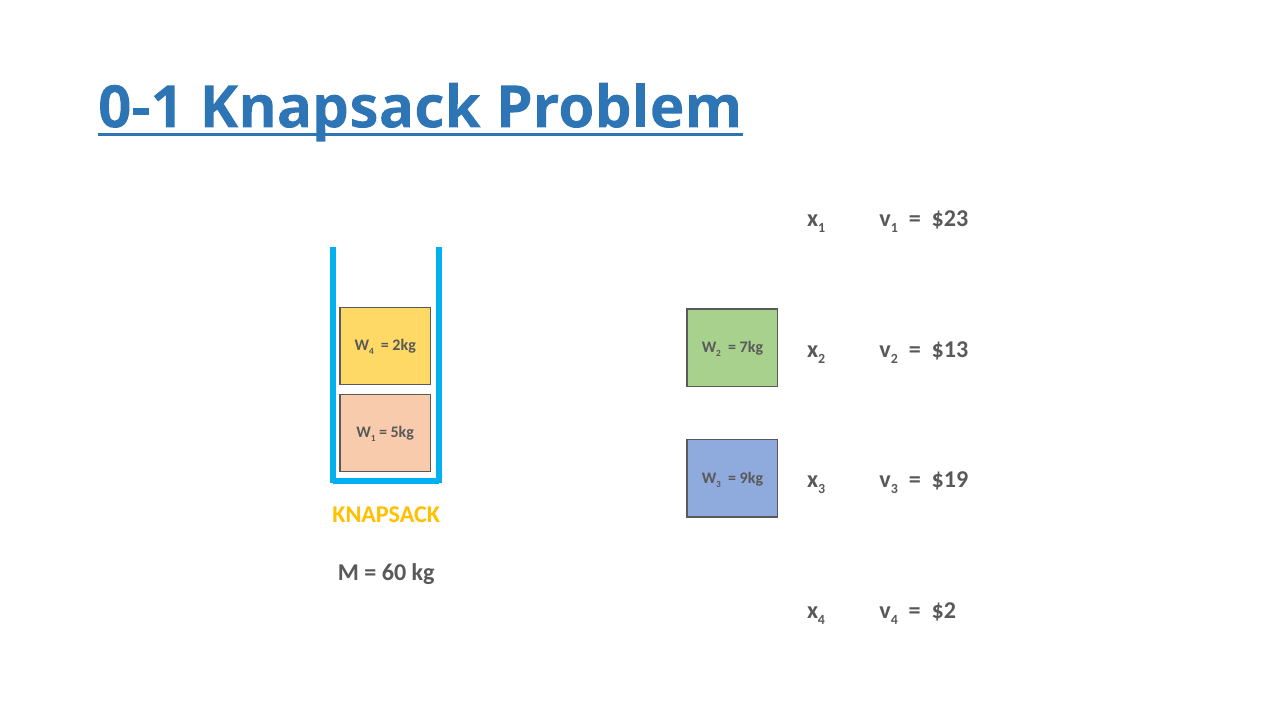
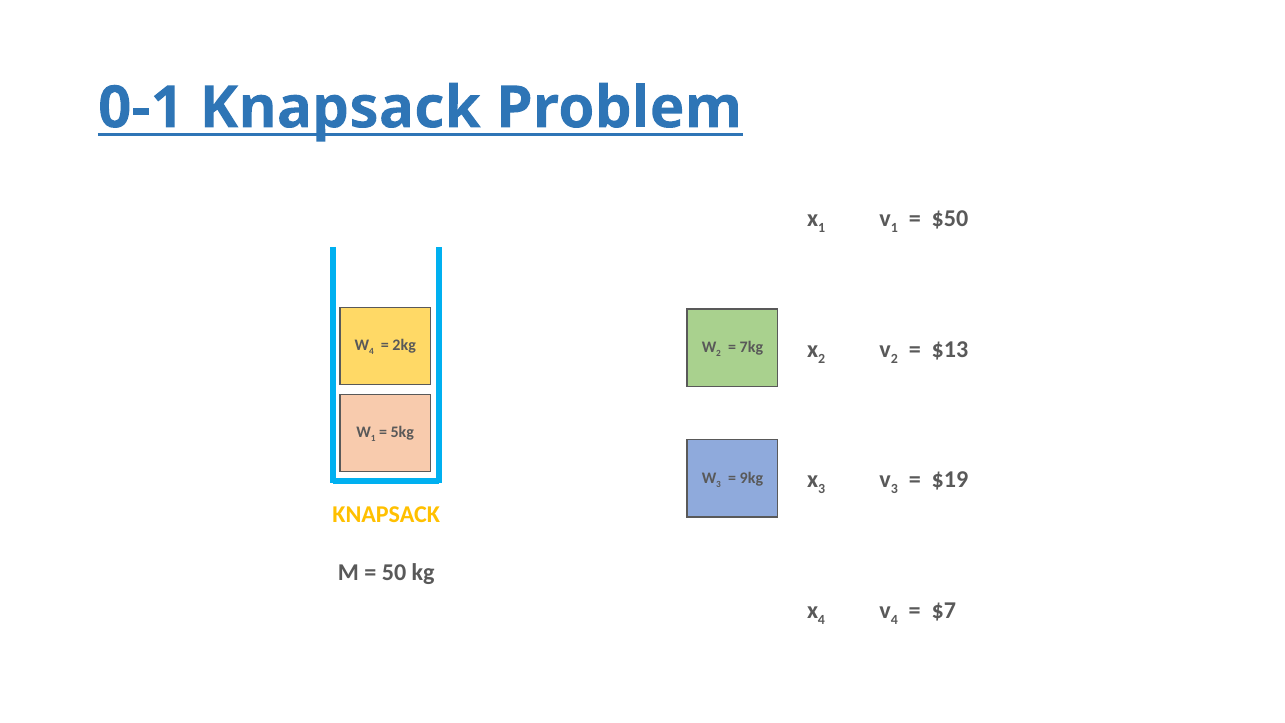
$23: $23 -> $50 (950, 218)
60: 60 -> 50 (394, 572)
$2: $2 -> $7 (944, 610)
